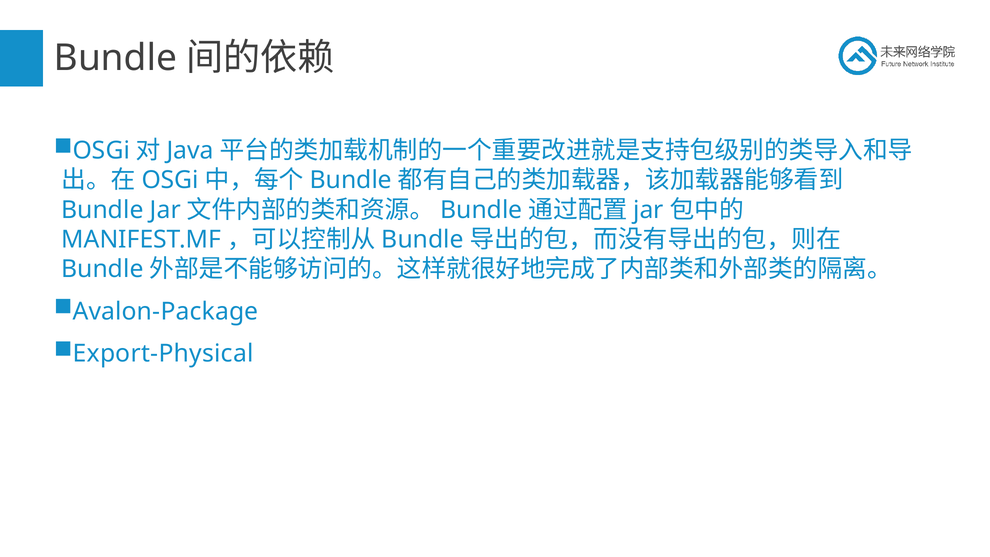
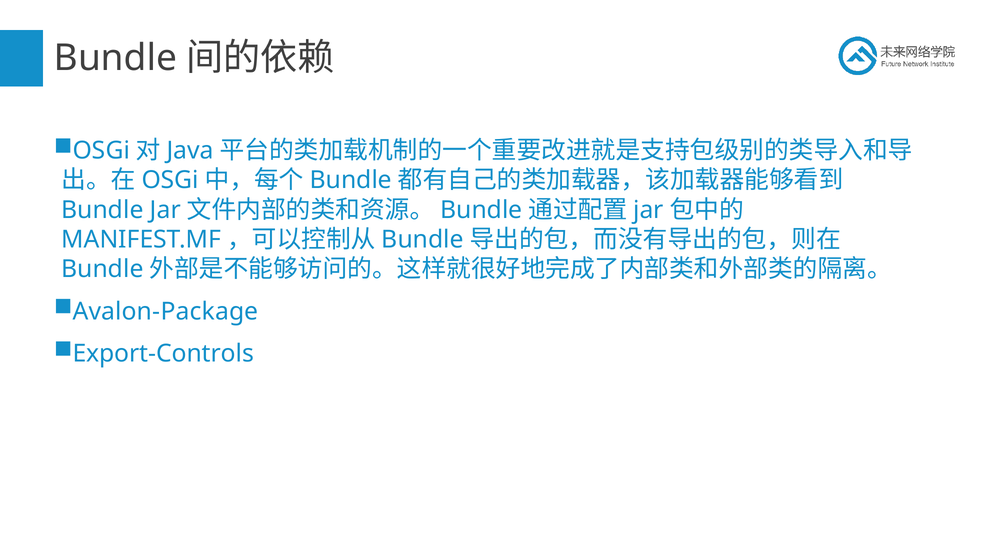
Export-Physical: Export-Physical -> Export-Controls (163, 353)
